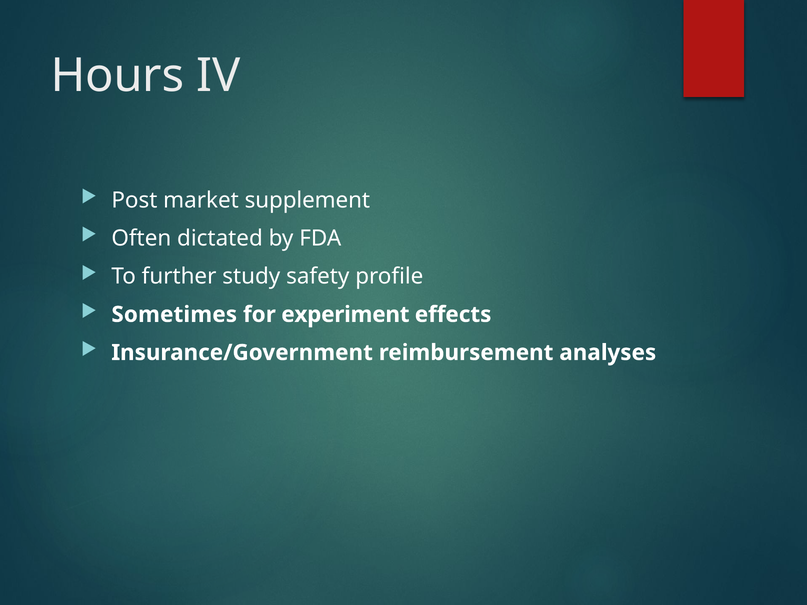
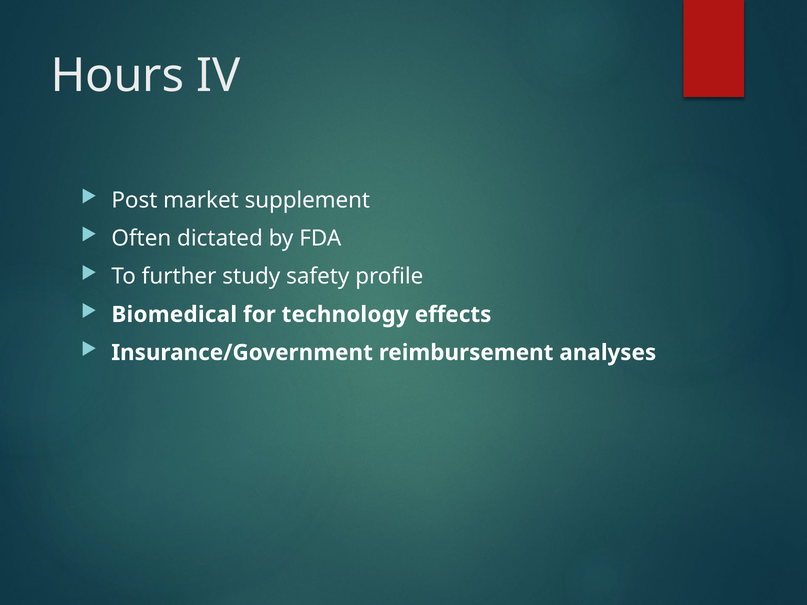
Sometimes: Sometimes -> Biomedical (174, 315)
experiment: experiment -> technology (345, 315)
